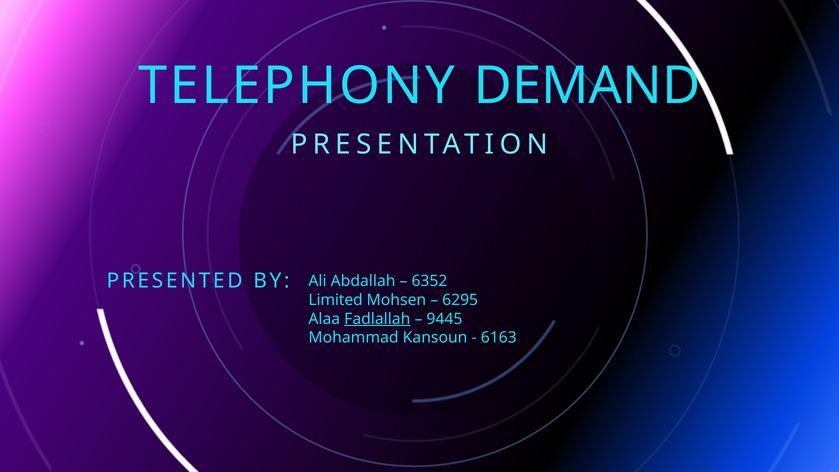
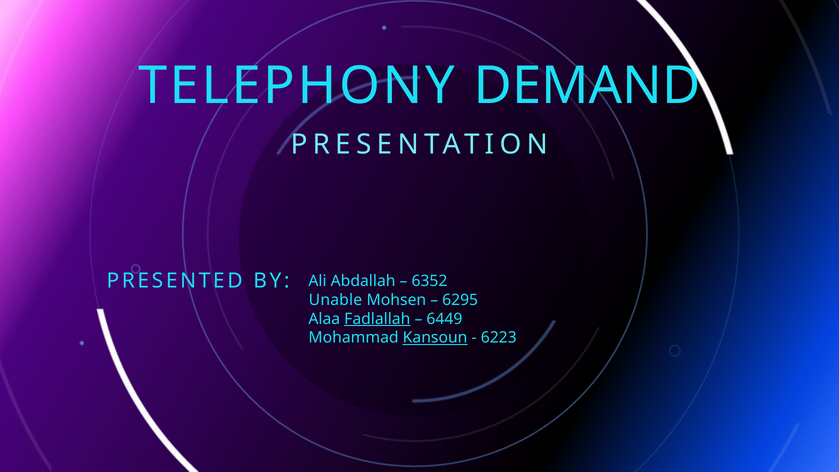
Limited: Limited -> Unable (335, 300)
9445: 9445 -> 6449 (444, 319)
Kansoun underline: none -> present (435, 338)
6163: 6163 -> 6223 (499, 338)
